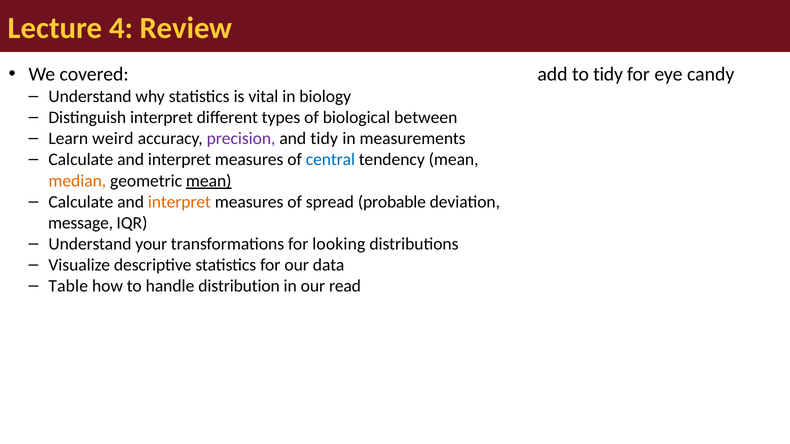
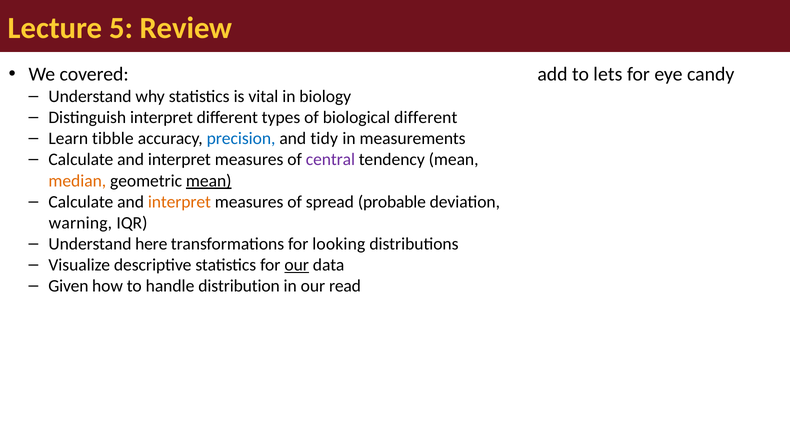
4: 4 -> 5 (121, 28)
to tidy: tidy -> lets (608, 74)
biological between: between -> different (426, 118)
weird: weird -> tibble (113, 139)
precision colour: purple -> blue (241, 139)
central colour: blue -> purple (330, 160)
message: message -> warning (80, 223)
your: your -> here (151, 244)
our underline: none -> present (297, 265)
Table: Table -> Given (68, 286)
